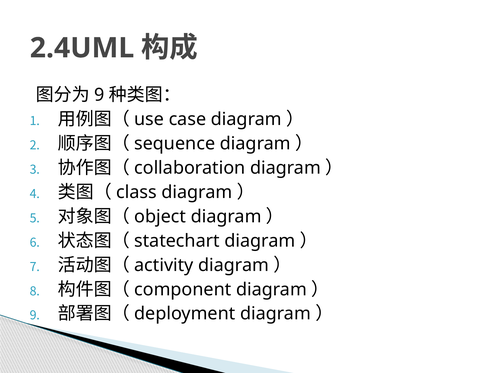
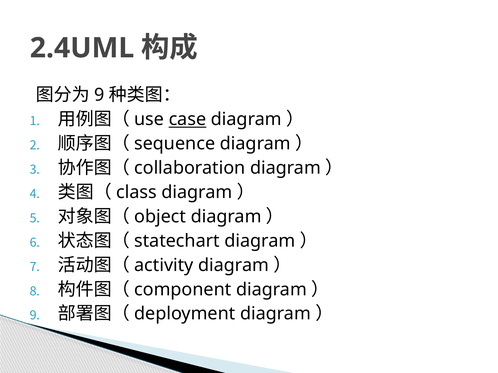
case underline: none -> present (187, 120)
